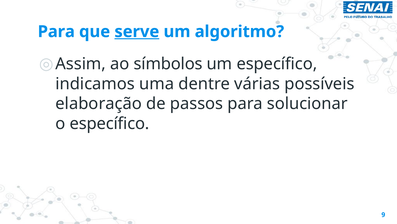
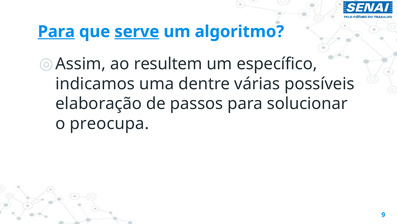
Para underline: none -> present (56, 32)
símbolos: símbolos -> resultem (168, 64)
o específico: específico -> preocupa (109, 123)
